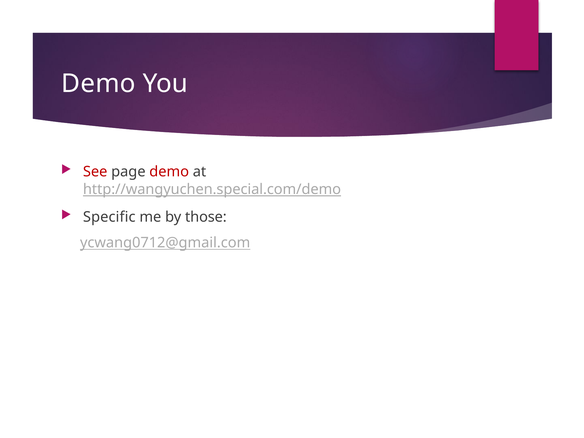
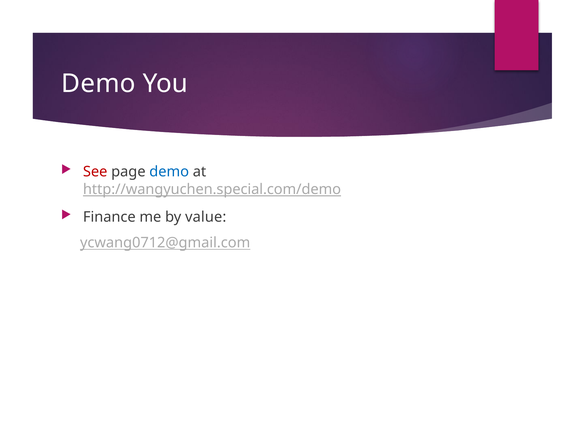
demo colour: red -> blue (169, 172)
Specific: Specific -> Finance (109, 217)
those: those -> value (206, 217)
